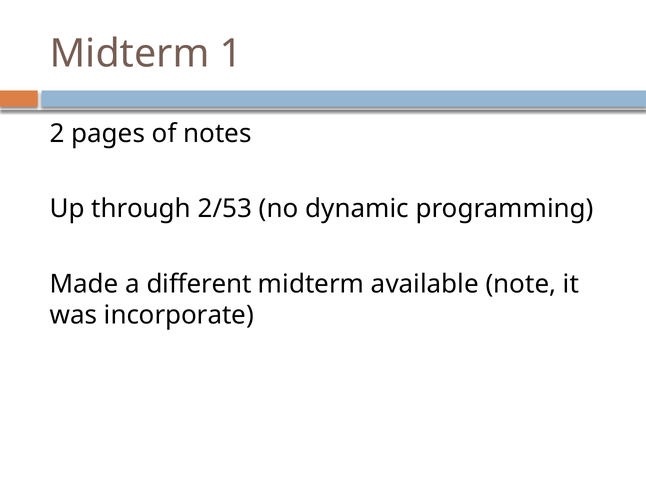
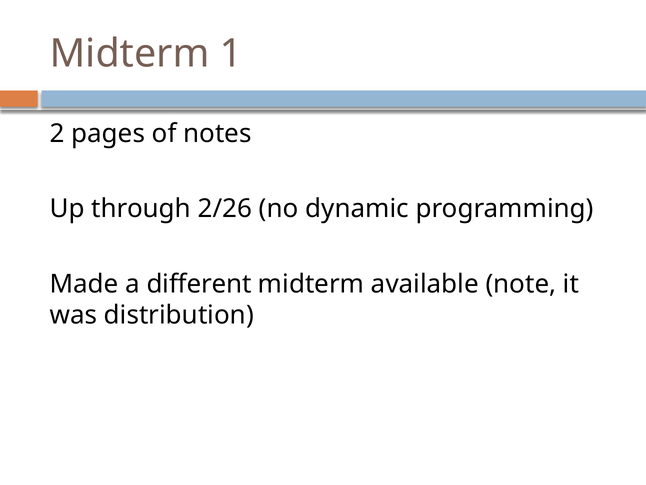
2/53: 2/53 -> 2/26 (225, 209)
incorporate: incorporate -> distribution (179, 315)
